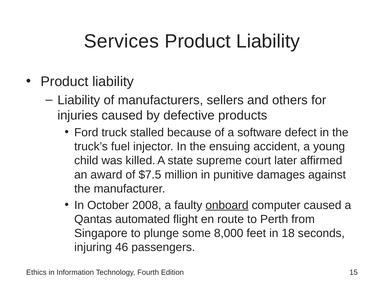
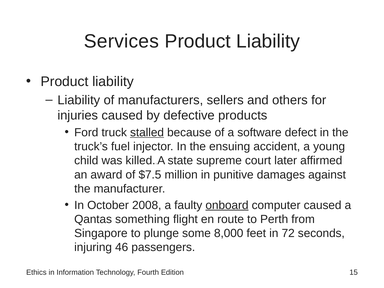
stalled underline: none -> present (147, 132)
automated: automated -> something (142, 219)
18: 18 -> 72 (288, 233)
